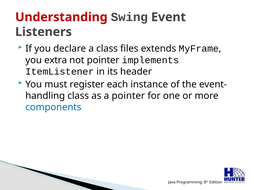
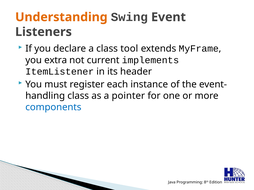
Understanding colour: red -> orange (61, 17)
files: files -> tool (129, 49)
not pointer: pointer -> current (103, 60)
